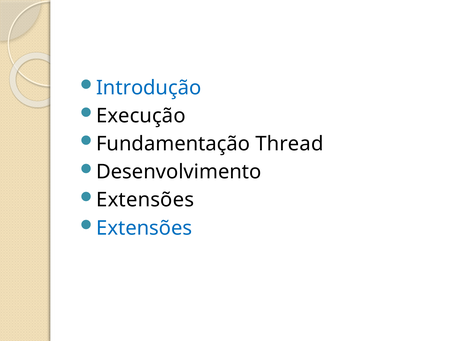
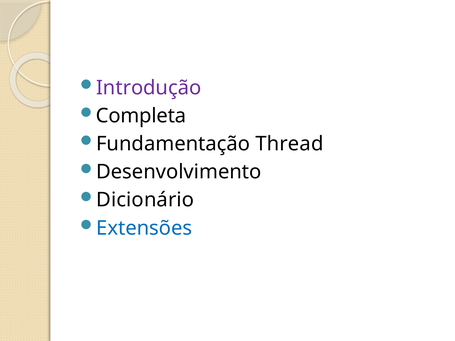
Introdução colour: blue -> purple (149, 88)
Execução: Execução -> Completa (141, 116)
Extensões: Extensões -> Dicionário (145, 200)
